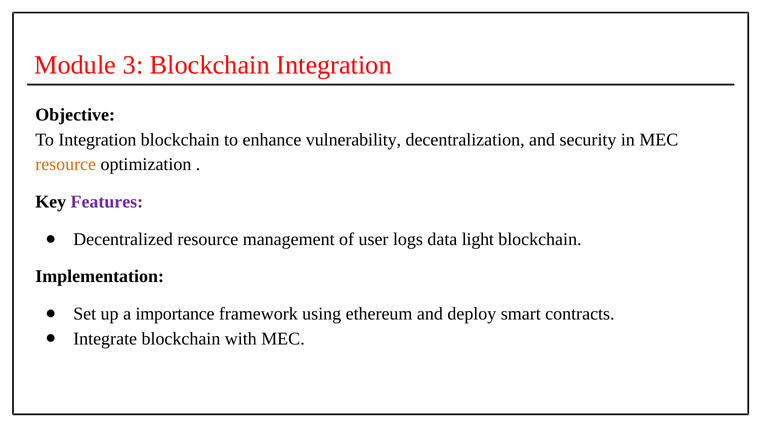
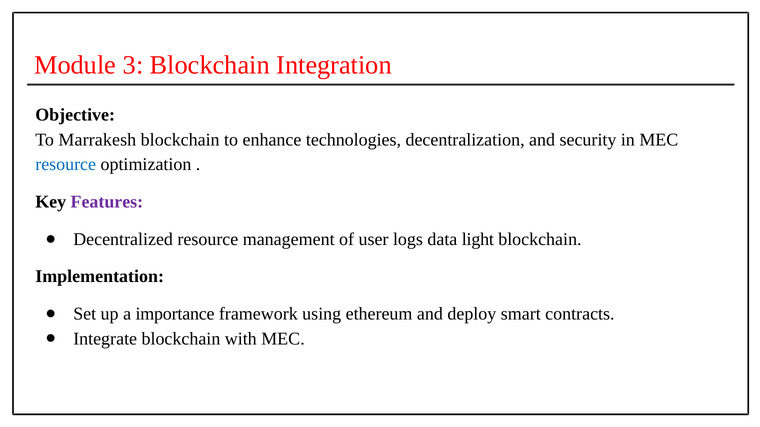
To Integration: Integration -> Marrakesh (97, 140)
vulnerability: vulnerability -> technologies (353, 140)
resource colour: orange -> blue (66, 165)
